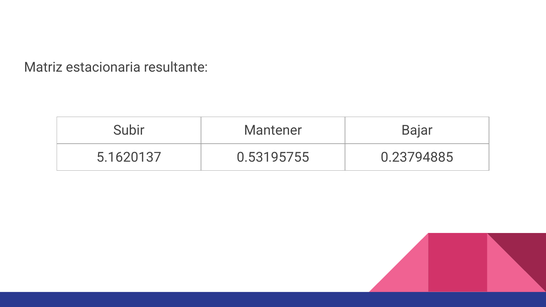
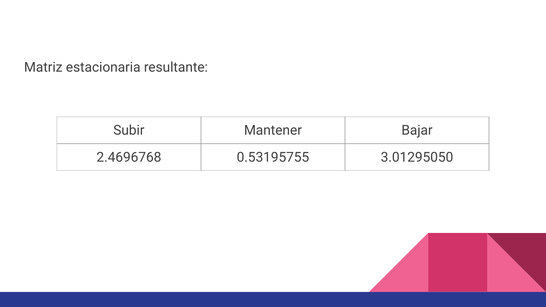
5.1620137: 5.1620137 -> 2.4696768 (129, 157)
0.23794885: 0.23794885 -> 3.01295050 (417, 157)
